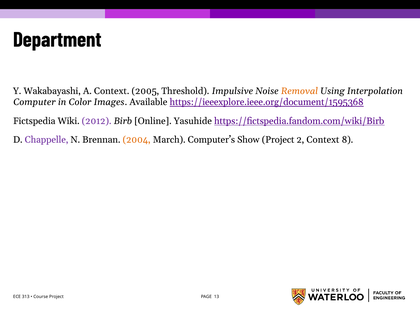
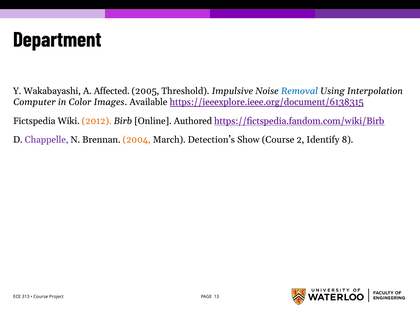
A Context: Context -> Affected (112, 91)
Removal colour: orange -> blue (299, 91)
https://ieeexplore.ieee.org/document/1595368: https://ieeexplore.ieee.org/document/1595368 -> https://ieeexplore.ieee.org/document/6138315 (267, 102)
2012 colour: purple -> orange (97, 121)
Yasuhide: Yasuhide -> Authored (193, 121)
Computer’s: Computer’s -> Detection’s (211, 140)
Show Project: Project -> Course (278, 140)
2 Context: Context -> Identify (323, 140)
